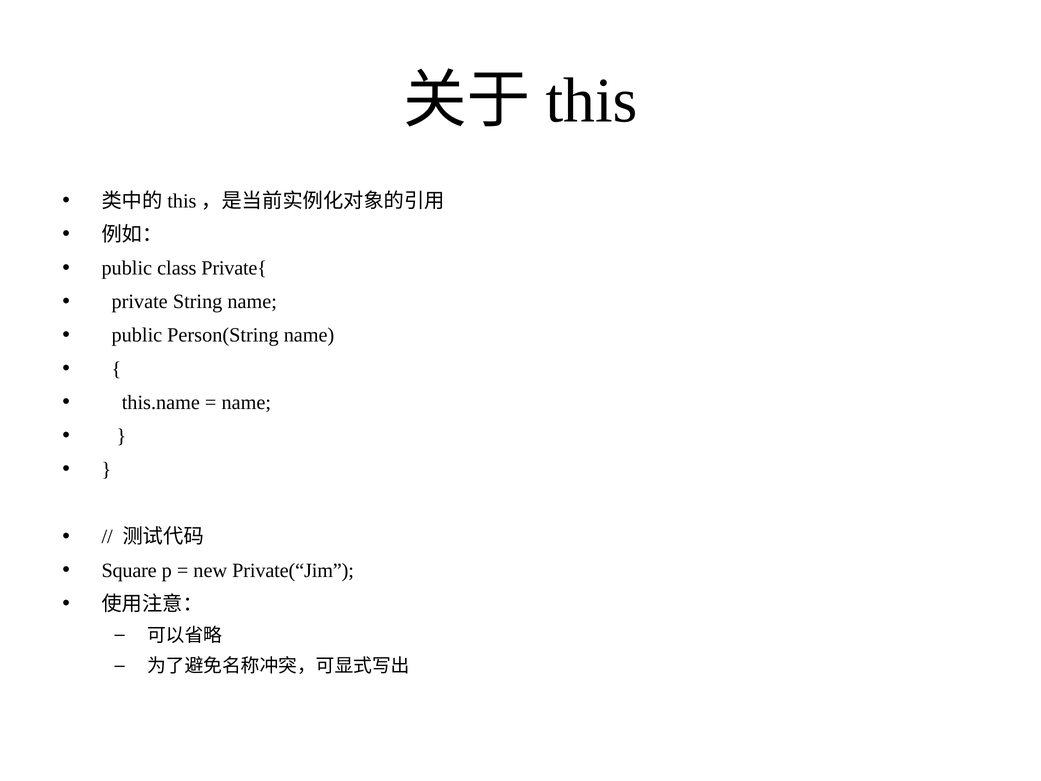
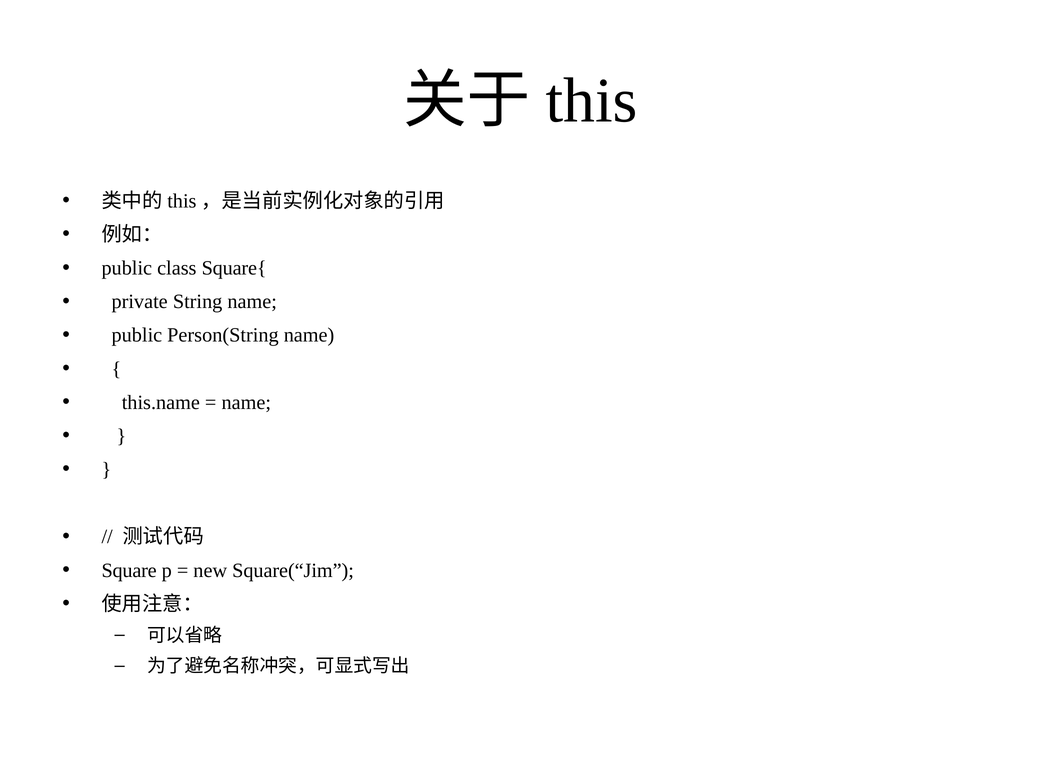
Private{: Private{ -> Square{ (234, 268)
Private(“Jim: Private(“Jim -> Square(“Jim (293, 570)
